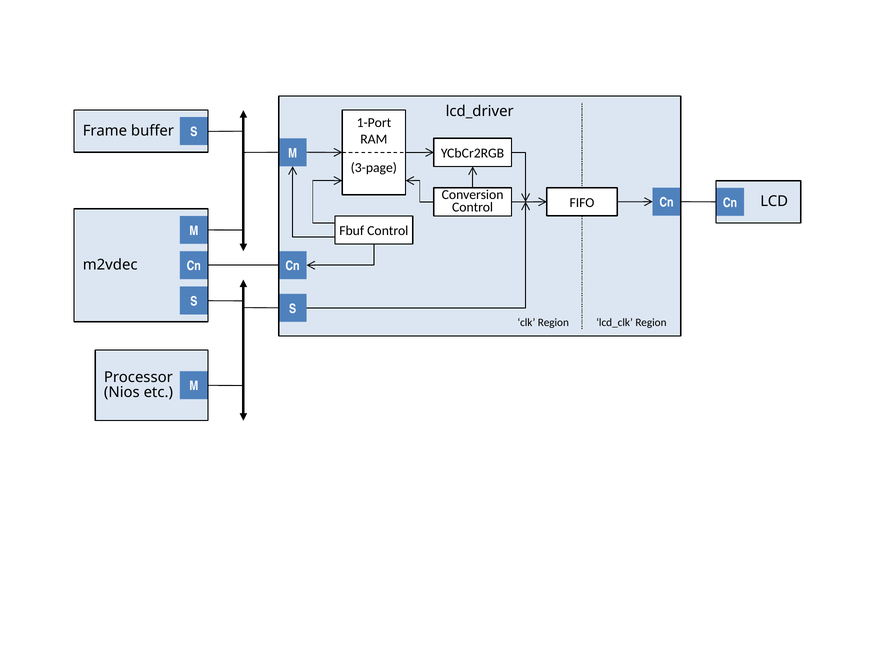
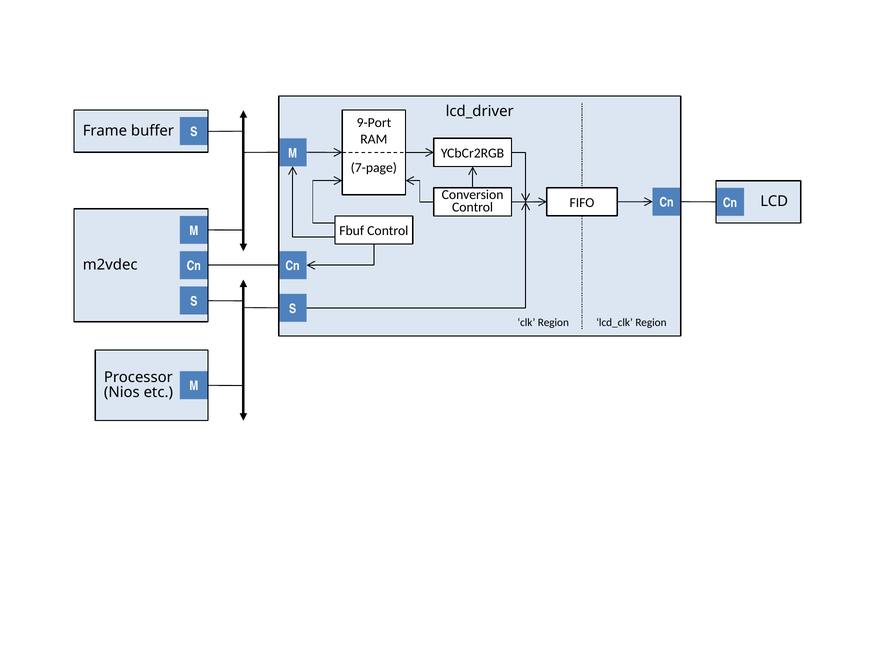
1-Port: 1-Port -> 9-Port (374, 123)
3-page: 3-page -> 7-page (374, 168)
